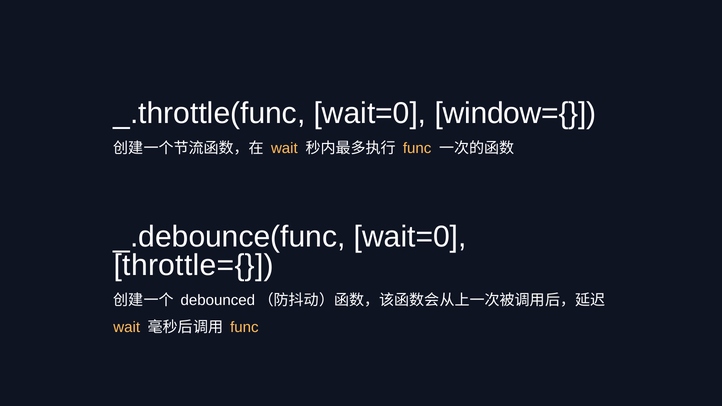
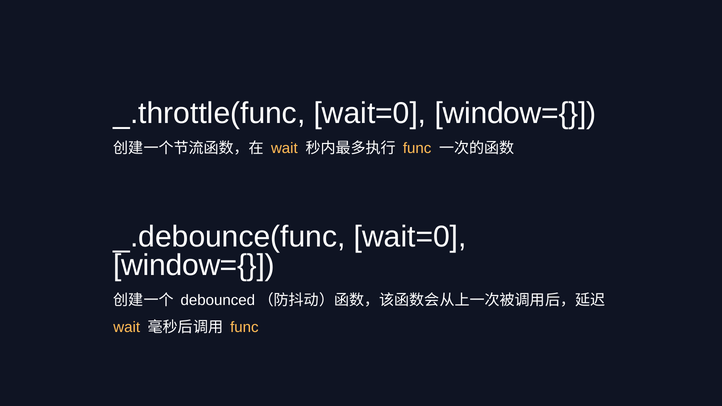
throttle={: throttle={ -> window={ (194, 266)
